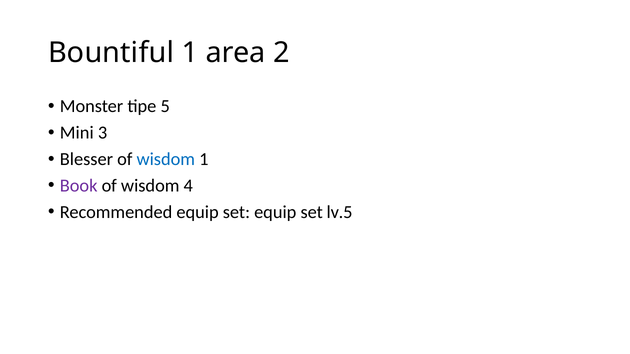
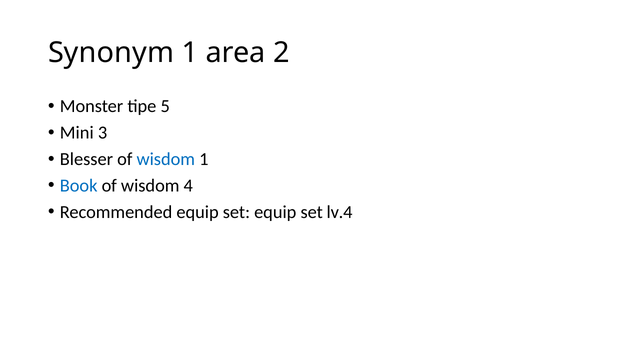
Bountiful: Bountiful -> Synonym (111, 53)
Book colour: purple -> blue (79, 186)
lv.5: lv.5 -> lv.4 (340, 212)
